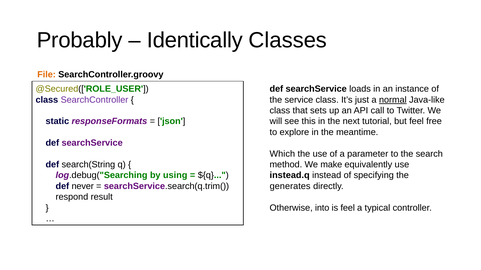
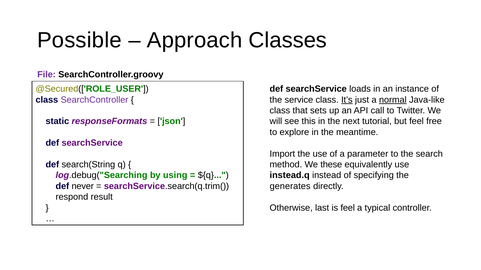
Probably: Probably -> Possible (79, 40)
Identically: Identically -> Approach (195, 40)
File colour: orange -> purple (47, 75)
It’s underline: none -> present (347, 100)
Which: Which -> Import (282, 154)
make: make -> these (331, 165)
into: into -> last (322, 208)
